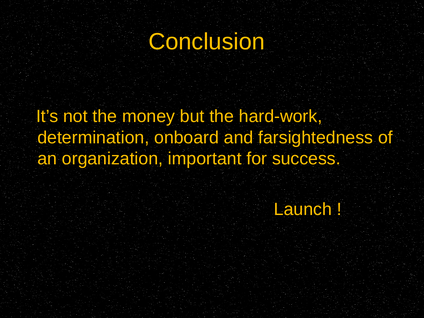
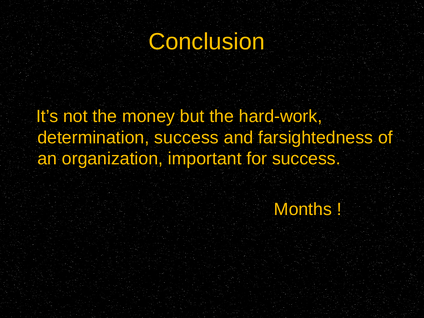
determination onboard: onboard -> success (187, 138)
Launch: Launch -> Months (303, 209)
